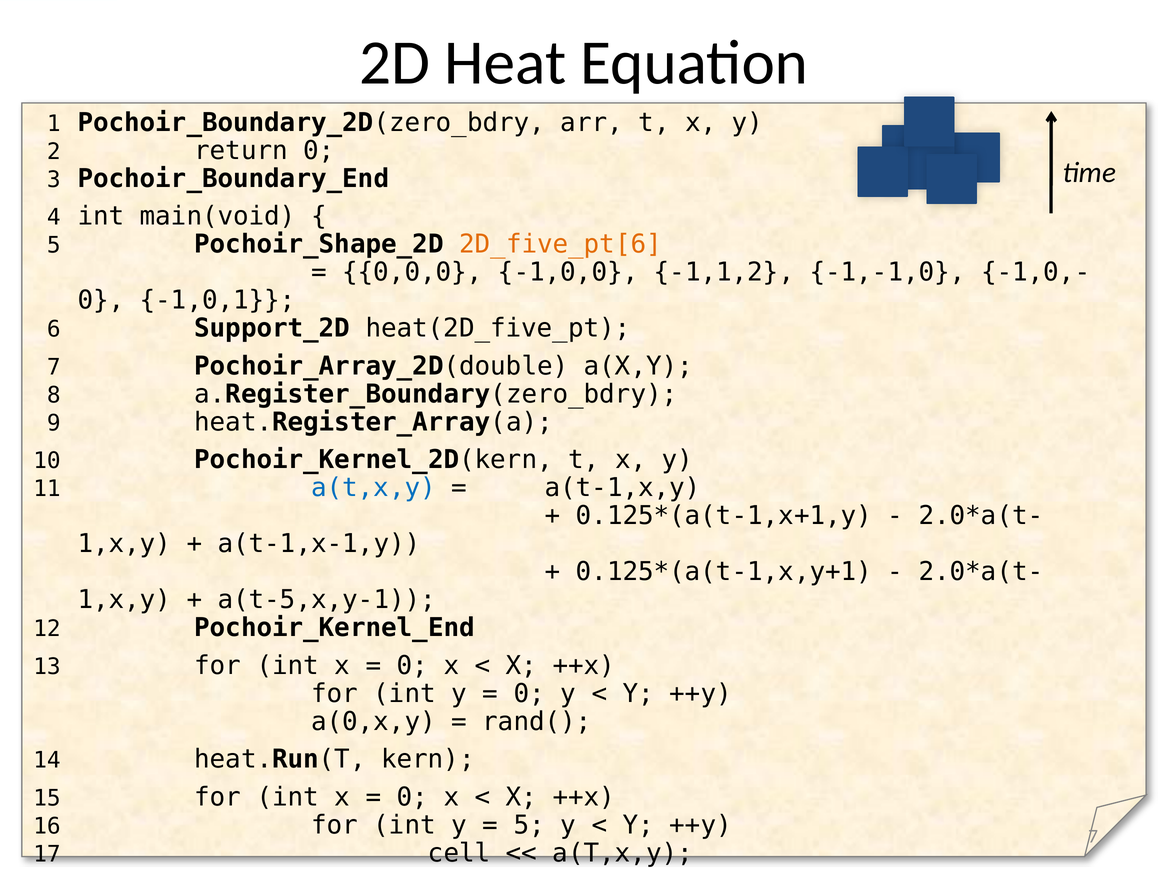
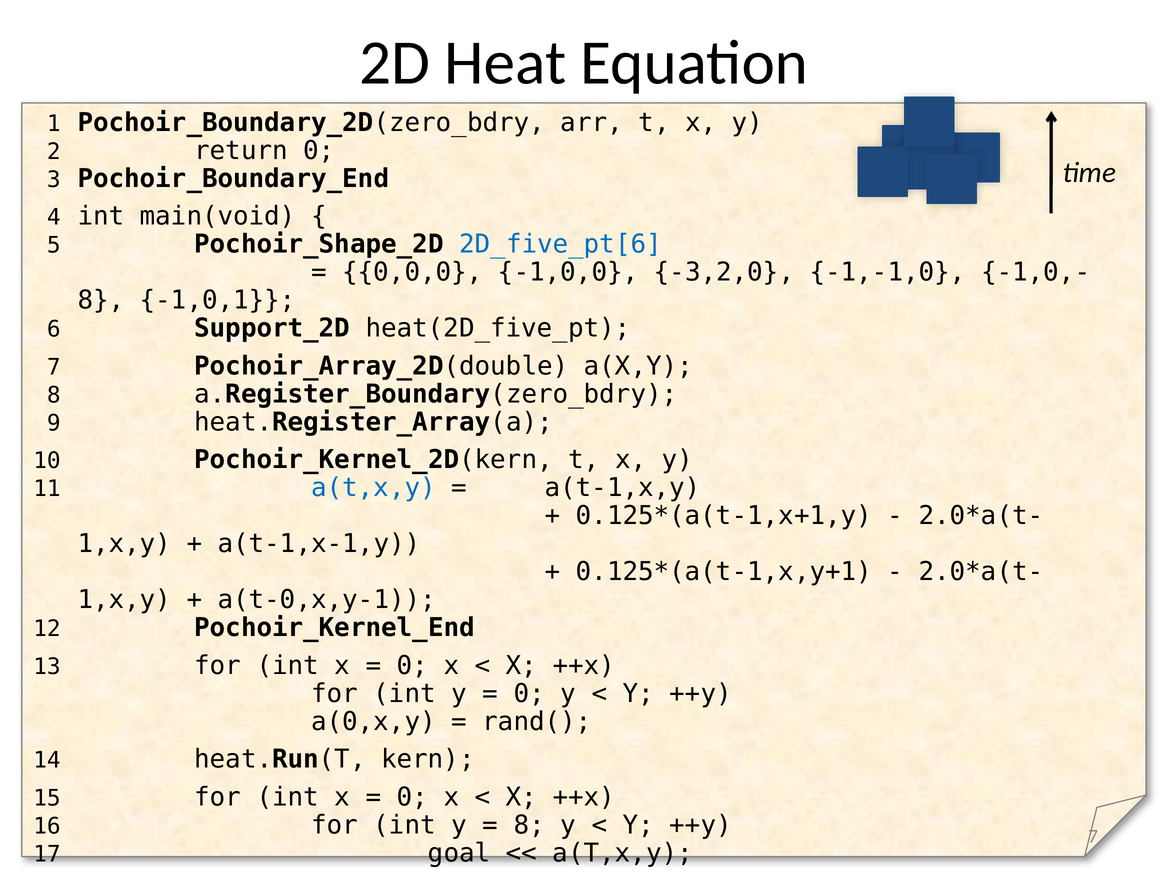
2D_five_pt[6 colour: orange -> blue (561, 244)
-1,1,2: -1,1,2 -> -3,2,0 (724, 272)
0: 0 -> 8 (101, 300)
a(t-5,x,y-1: a(t-5,x,y-1 -> a(t-0,x,y-1 (327, 600)
5: 5 -> 8 (529, 825)
cell: cell -> goal (459, 853)
